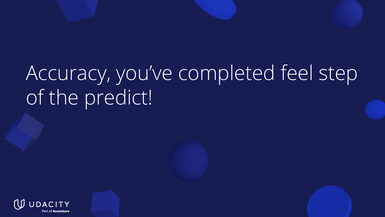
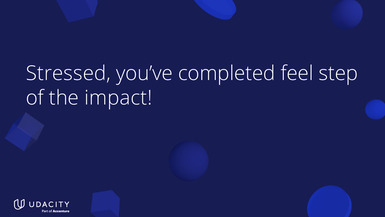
Accuracy: Accuracy -> Stressed (68, 73)
predict: predict -> impact (118, 98)
